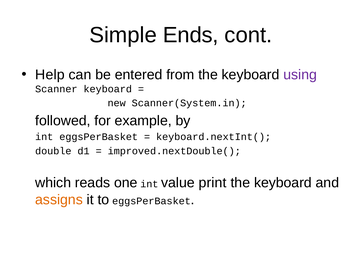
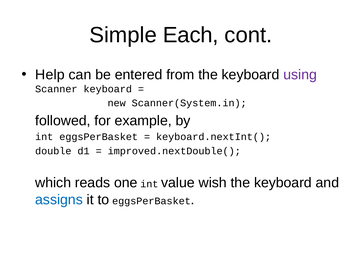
Ends: Ends -> Each (191, 35)
print: print -> wish (213, 182)
assigns colour: orange -> blue (59, 199)
